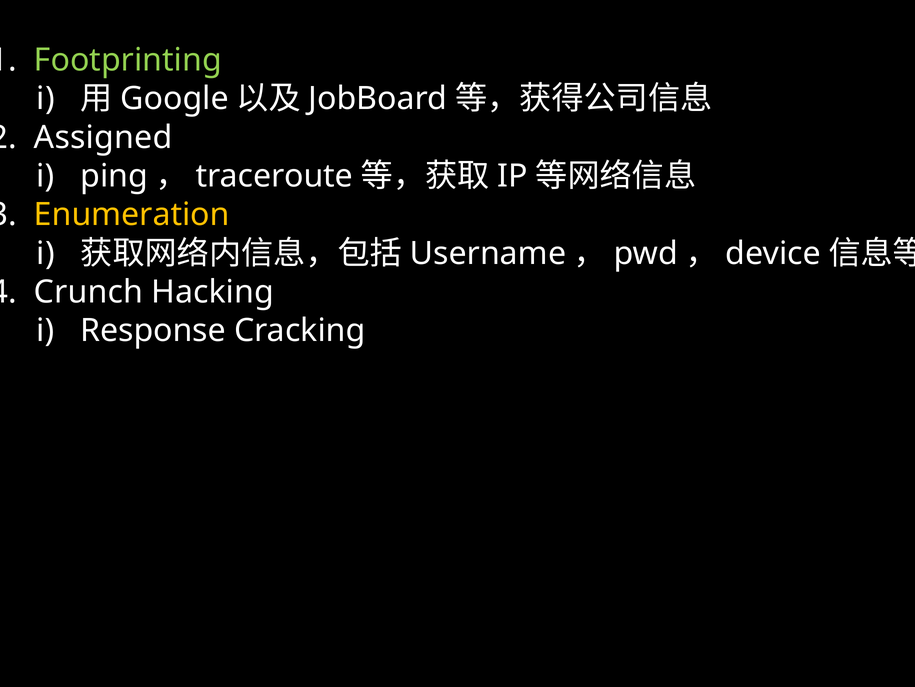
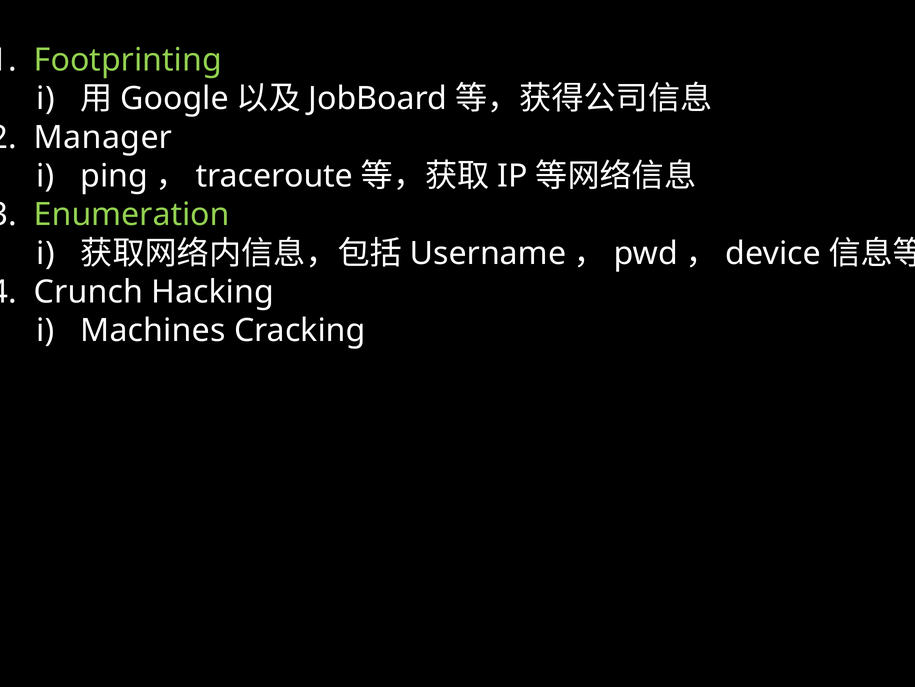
Assigned: Assigned -> Manager (103, 137)
Enumeration colour: yellow -> light green (132, 215)
Response: Response -> Machines (153, 330)
